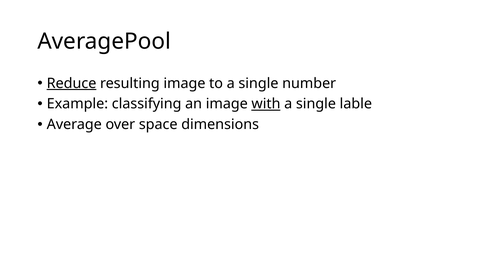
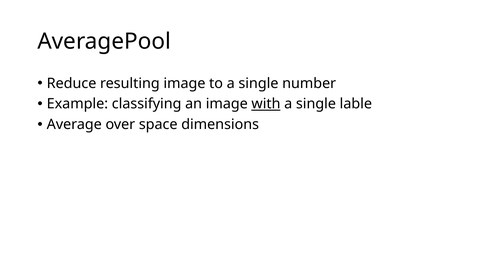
Reduce underline: present -> none (72, 83)
